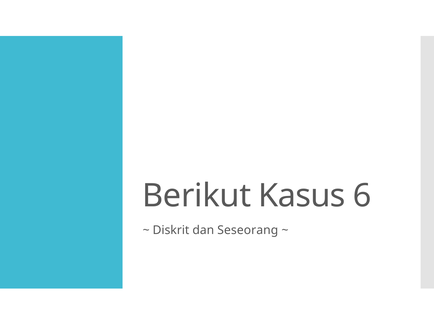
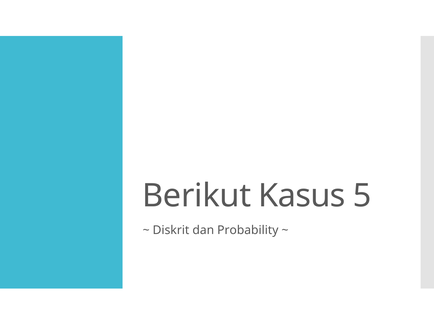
6: 6 -> 5 (362, 196)
Seseorang: Seseorang -> Probability (248, 230)
